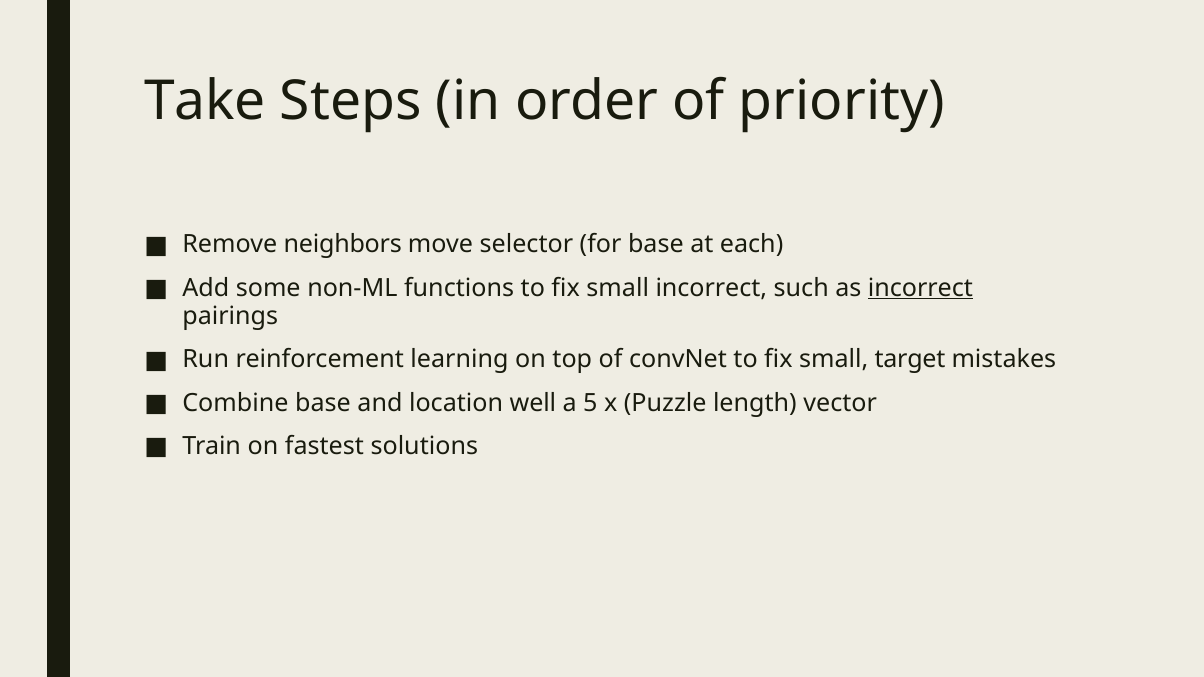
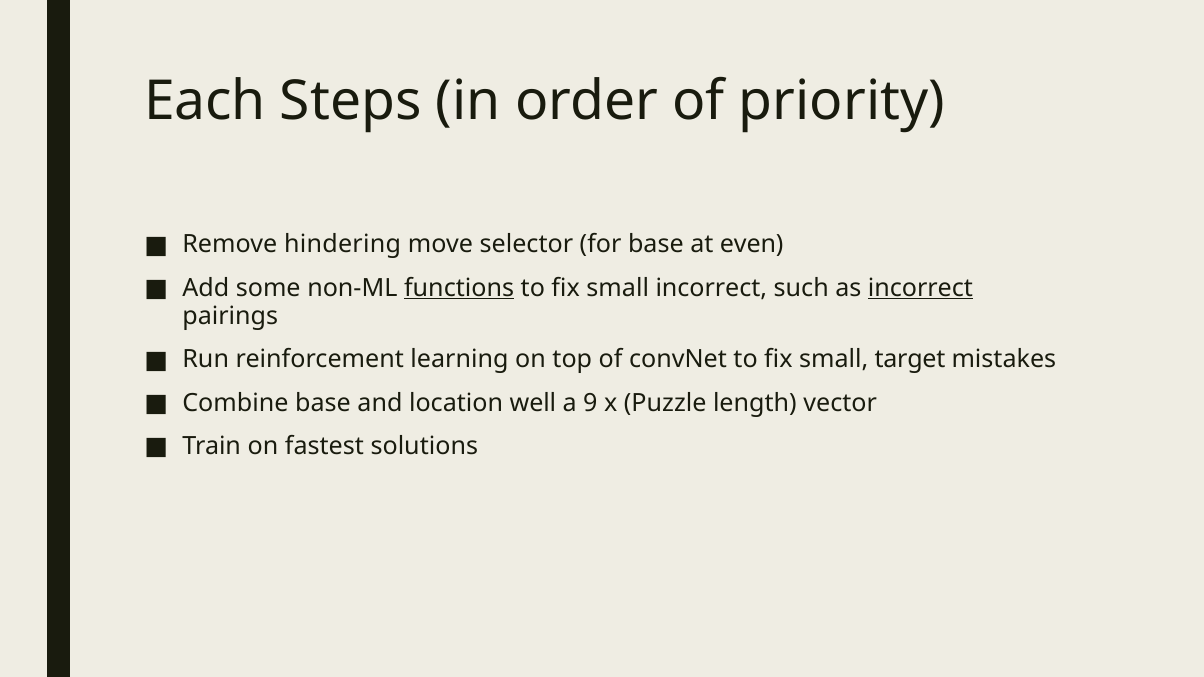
Take: Take -> Each (205, 101)
neighbors: neighbors -> hindering (343, 245)
each: each -> even (752, 245)
functions underline: none -> present (459, 288)
5: 5 -> 9 (590, 403)
